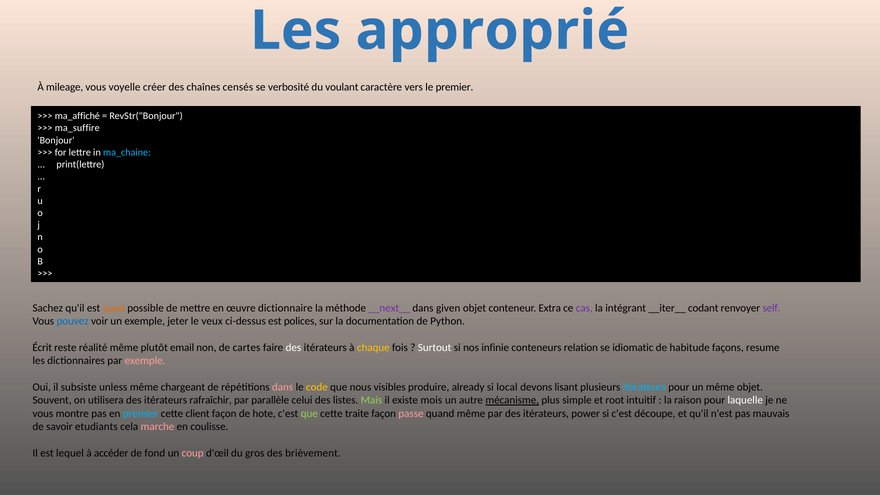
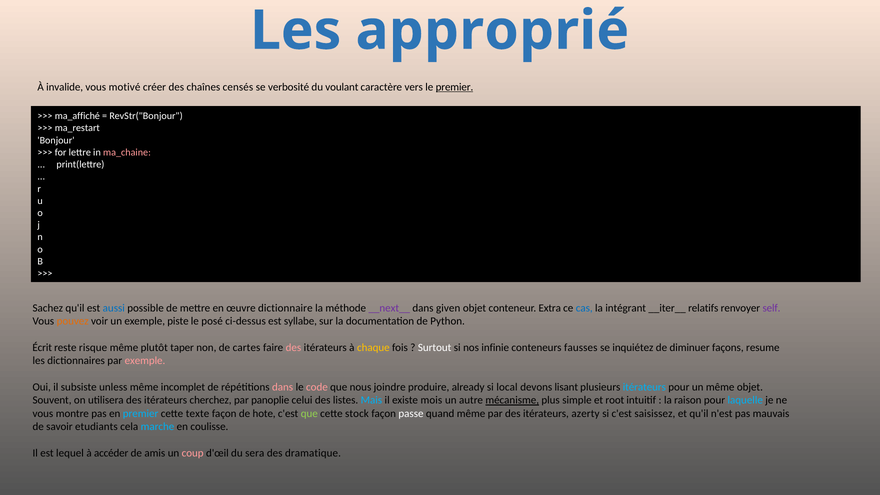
mileage: mileage -> invalide (65, 87)
voyelle: voyelle -> motivé (125, 87)
premier underline: none -> present (454, 87)
ma_suffire: ma_suffire -> ma_restart (77, 128)
ma_chaine colour: light blue -> pink (127, 152)
aussi colour: orange -> blue (114, 308)
cas colour: purple -> blue (584, 308)
codant: codant -> relatifs (703, 308)
pouvez colour: blue -> orange (73, 321)
jeter: jeter -> piste (178, 321)
veux: veux -> posé (212, 321)
polices: polices -> syllabe (300, 321)
réalité: réalité -> risque (93, 348)
email: email -> taper (182, 348)
des colour: white -> pink (293, 348)
relation: relation -> fausses (581, 348)
idiomatic: idiomatic -> inquiétez (633, 348)
habitude: habitude -> diminuer (690, 348)
chargeant: chargeant -> incomplet (183, 387)
code colour: yellow -> pink (317, 387)
visibles: visibles -> joindre (390, 387)
rafraîchir: rafraîchir -> cherchez (211, 400)
parallèle: parallèle -> panoplie (270, 400)
Mais colour: light green -> light blue (371, 400)
laquelle colour: white -> light blue (745, 400)
client: client -> texte (198, 414)
traite: traite -> stock (357, 414)
passe colour: pink -> white (411, 414)
power: power -> azerty (586, 414)
découpe: découpe -> saisissez (655, 414)
marche colour: pink -> light blue (157, 427)
fond: fond -> amis (155, 453)
gros: gros -> sera (255, 453)
brièvement: brièvement -> dramatique (313, 453)
